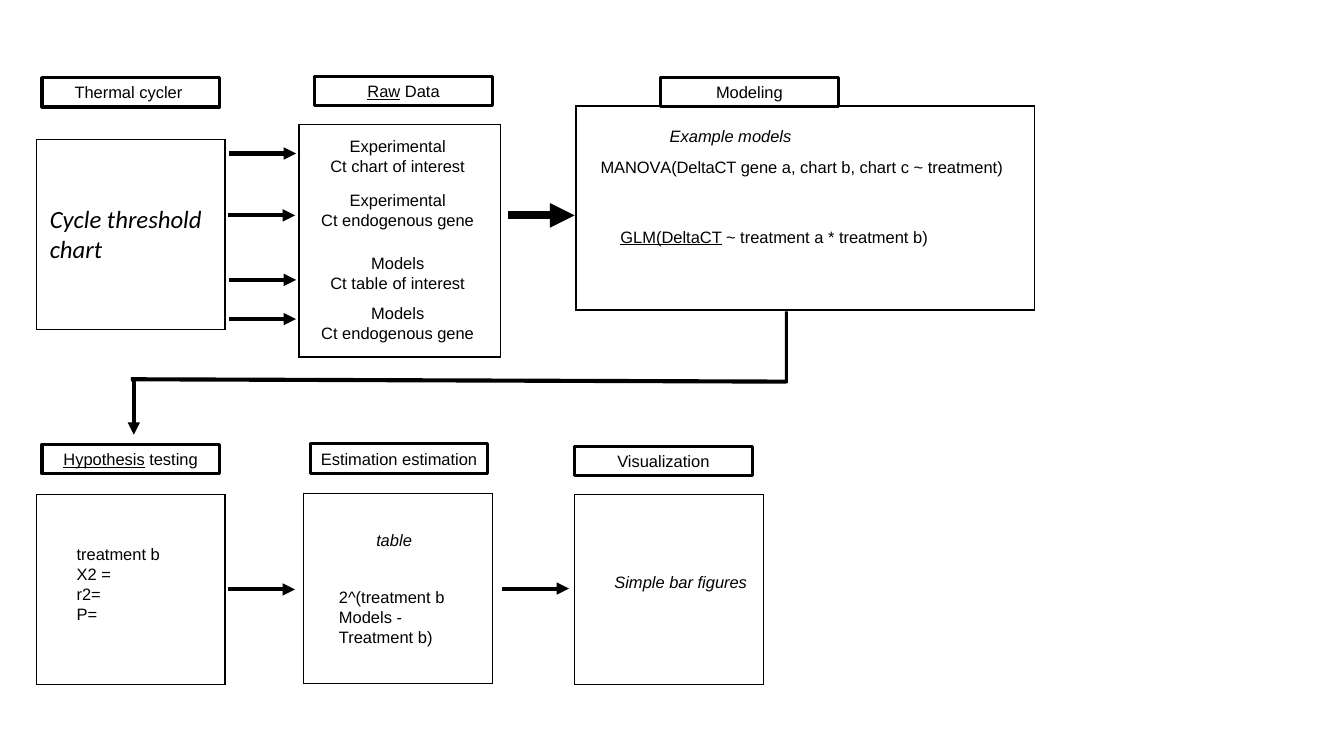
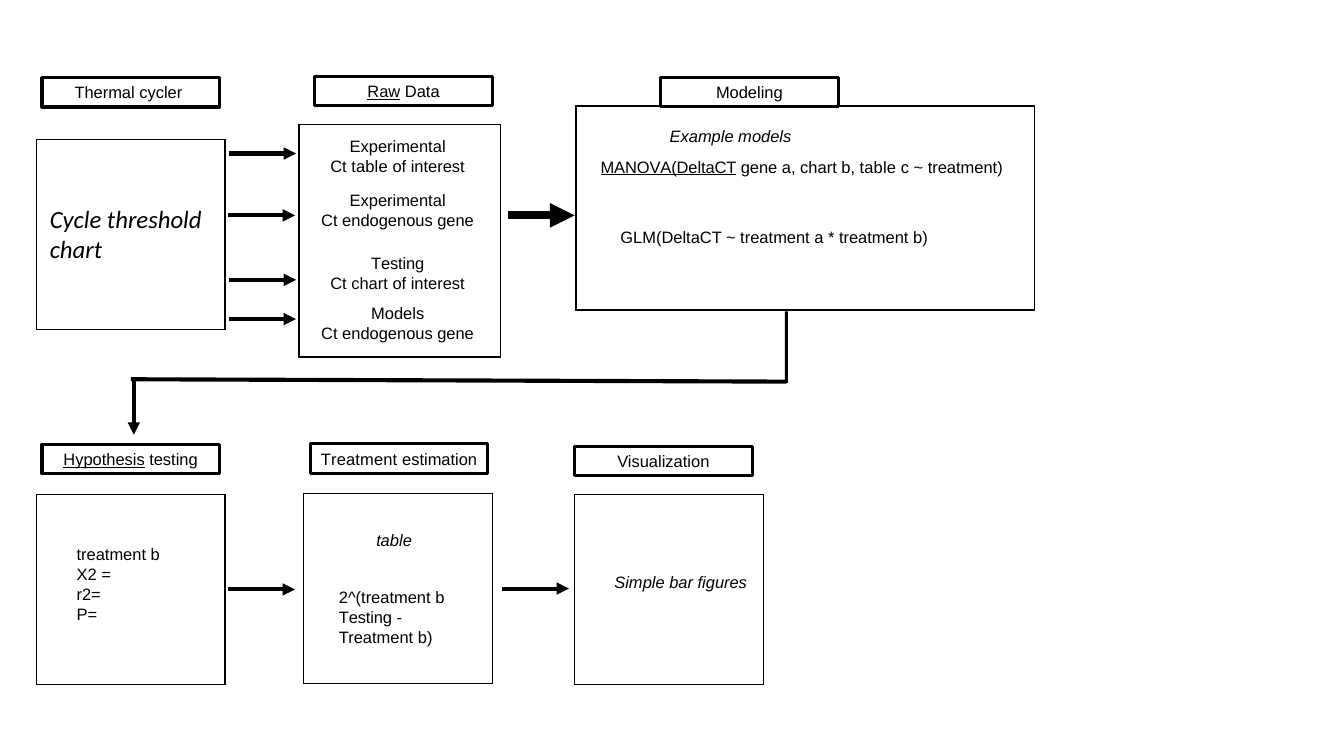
Ct chart: chart -> table (370, 167)
MANOVA(DeltaCT underline: none -> present (669, 168)
chart: chart -> table (878, 168)
GLM(DeltaCT underline: present -> none (671, 238)
Models: Models -> Testing (398, 264)
Ct table: table -> chart (370, 284)
testing Estimation: Estimation -> Treatment (359, 460)
Models: Models -> Testing (366, 618)
